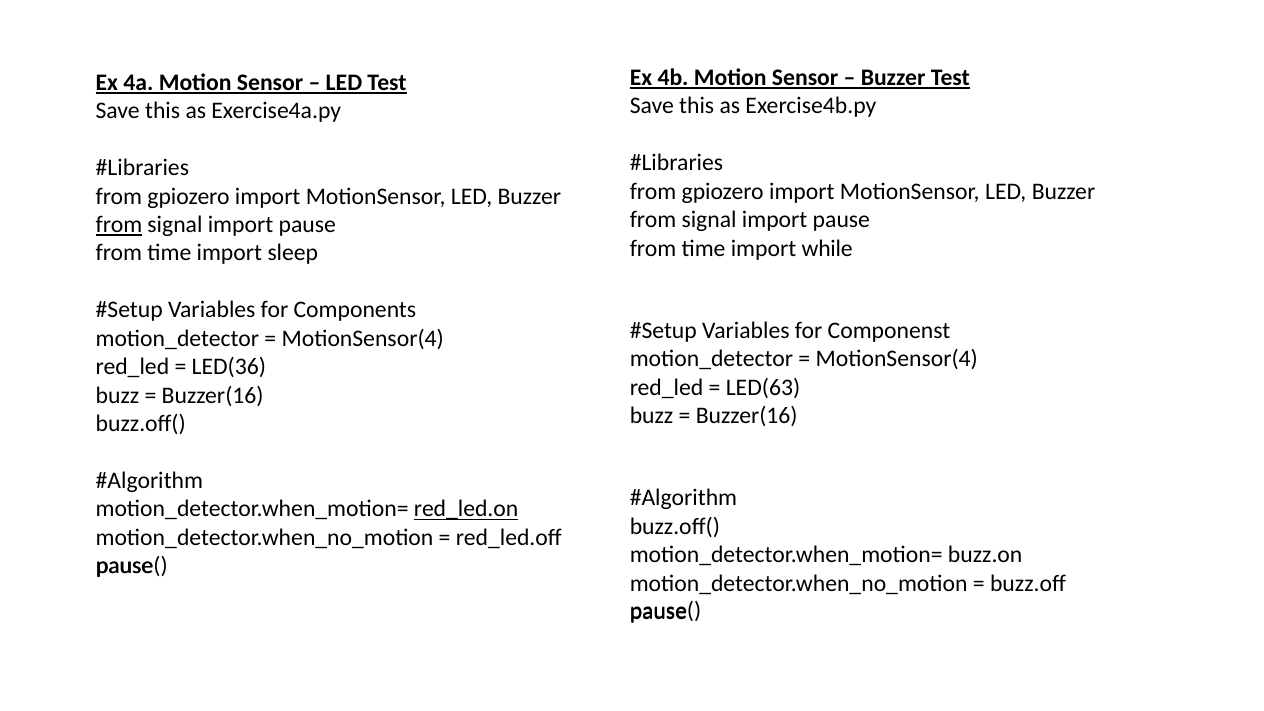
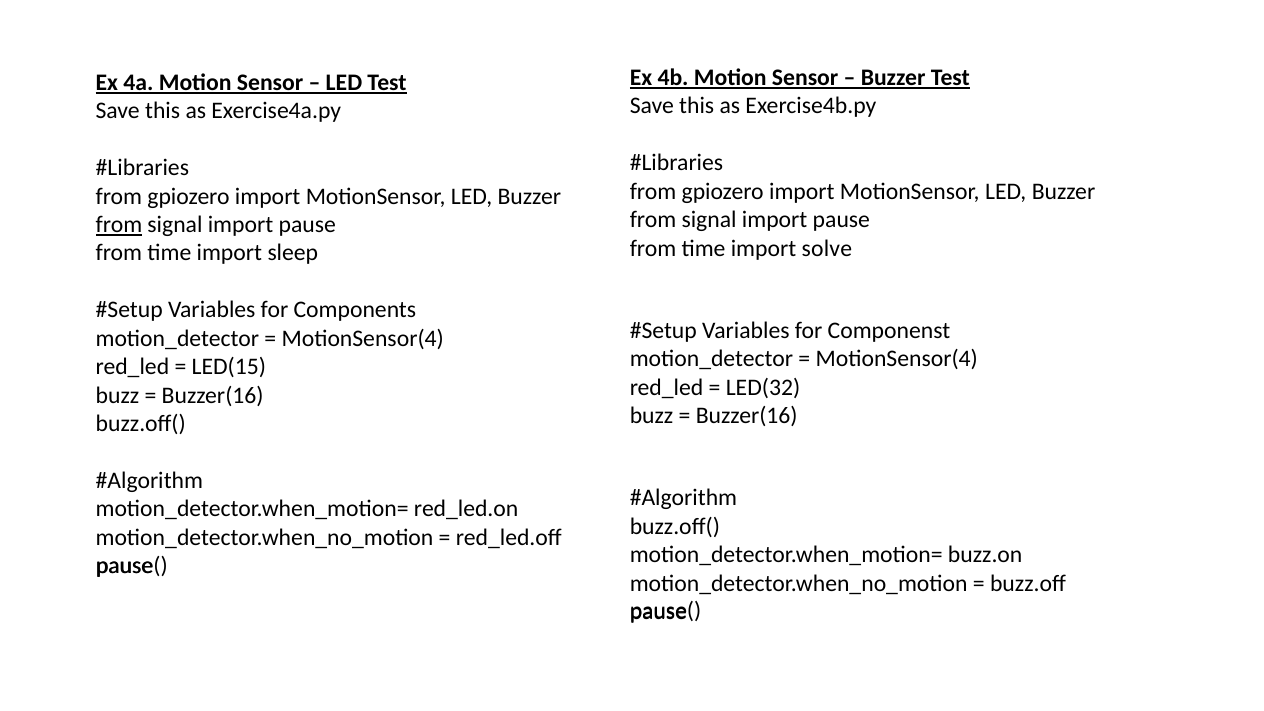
while: while -> solve (827, 248)
LED(36: LED(36 -> LED(15 (229, 367)
LED(63: LED(63 -> LED(32 (763, 387)
red_led.on underline: present -> none (466, 509)
